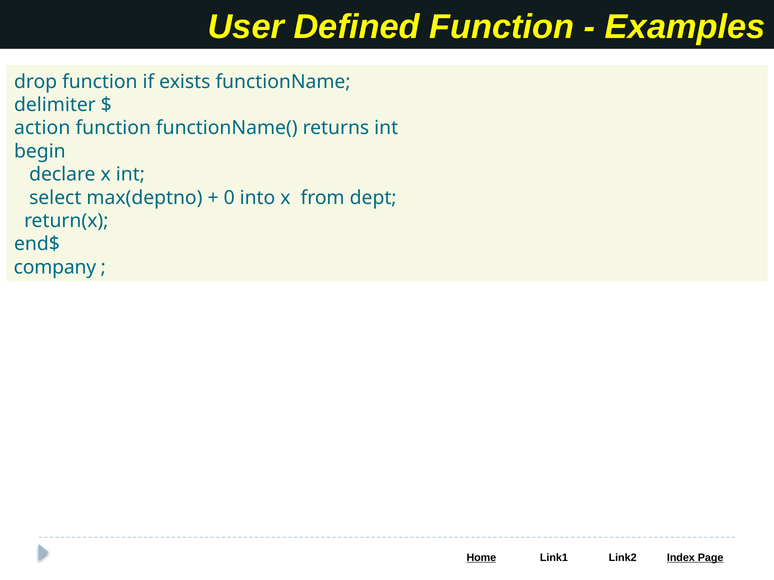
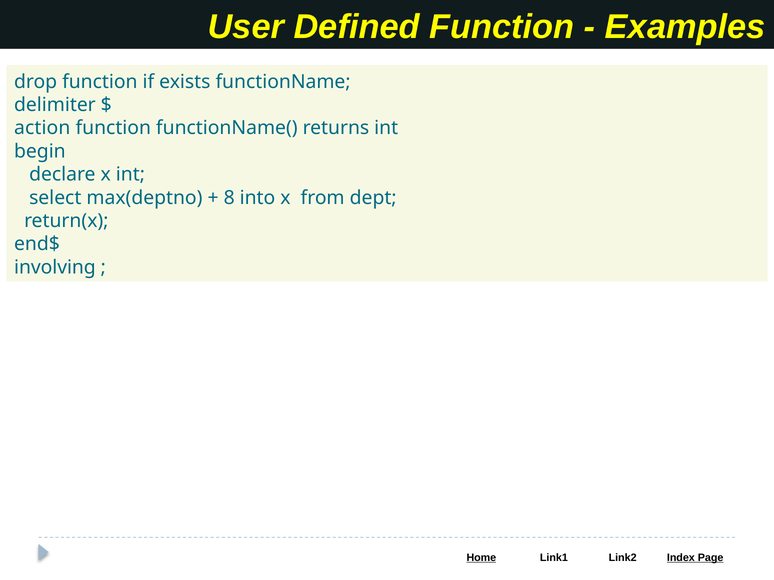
0: 0 -> 8 (229, 198)
company: company -> involving (55, 267)
